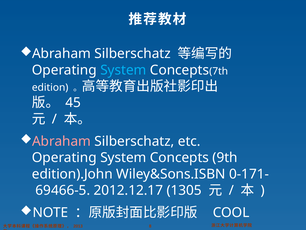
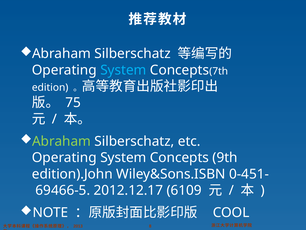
45: 45 -> 75 (73, 102)
Abraham colour: pink -> light green (61, 141)
0-171-: 0-171- -> 0-451- (249, 174)
1305: 1305 -> 6109 (184, 190)
